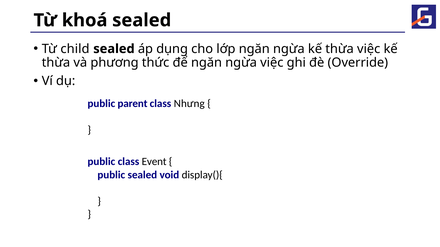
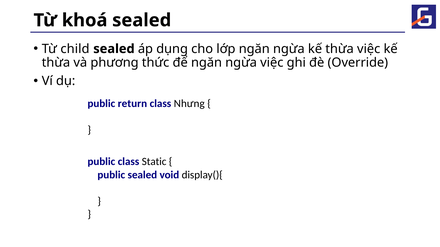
parent: parent -> return (132, 104)
Event: Event -> Static (154, 162)
